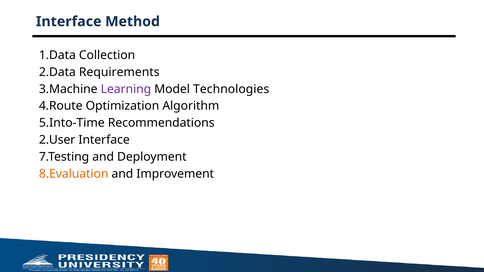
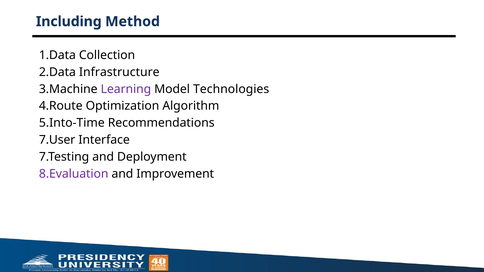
Interface: Interface -> Including (69, 22)
Requirements: Requirements -> Infrastructure (119, 72)
2.User: 2.User -> 7.User (57, 140)
8.Evaluation colour: orange -> purple (74, 174)
